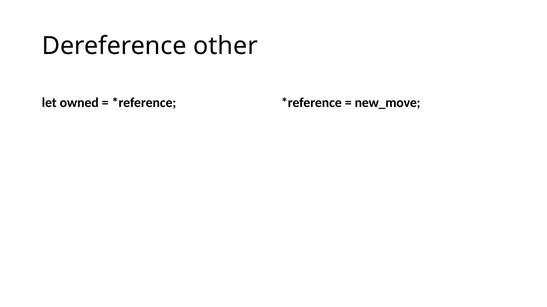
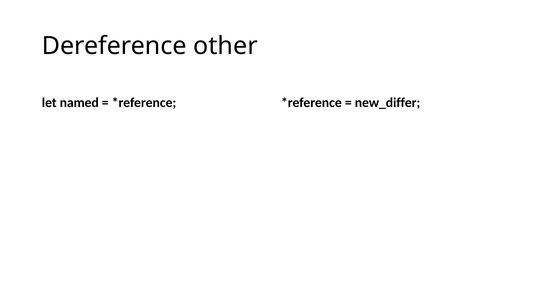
owned: owned -> named (79, 103)
new_move: new_move -> new_differ (388, 103)
